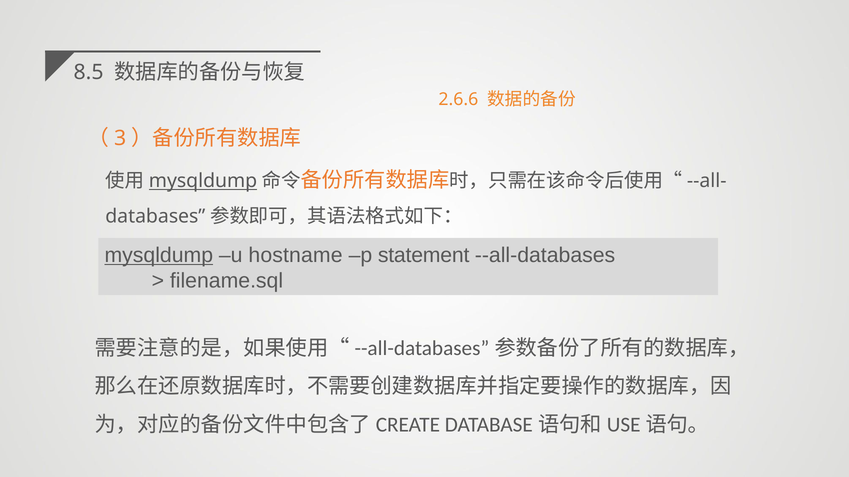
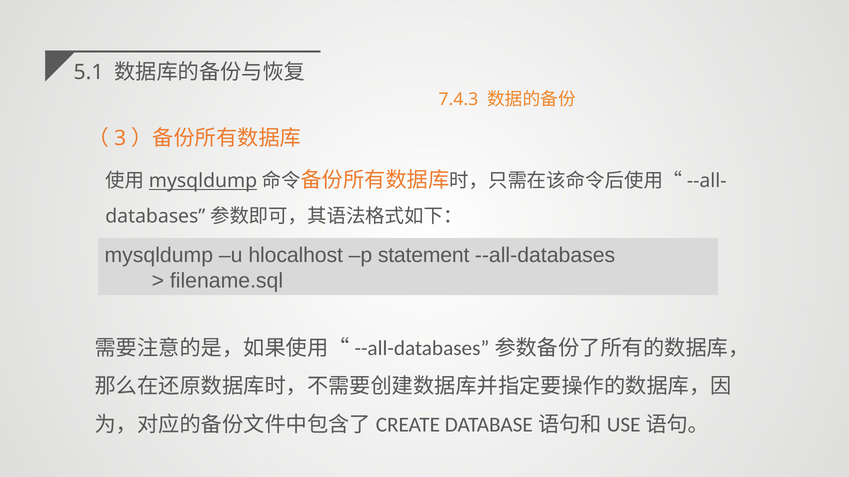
8.5: 8.5 -> 5.1 (89, 72)
2.6.6: 2.6.6 -> 7.4.3 (458, 100)
mysqldump underline: present -> none (159, 256)
hostname: hostname -> hlocalhost (296, 256)
